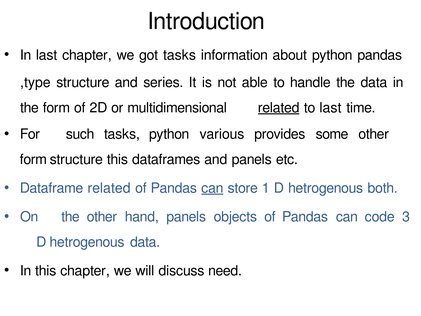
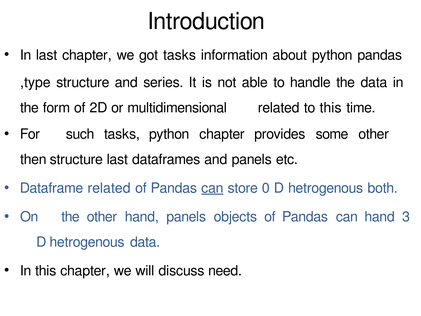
related underline: present -> none (279, 108)
to last: last -> this (331, 108)
python various: various -> chapter (222, 134)
form: form -> then (33, 159)
structure this: this -> last (117, 159)
1: 1 -> 0 (266, 188)
can code: code -> hand (380, 217)
